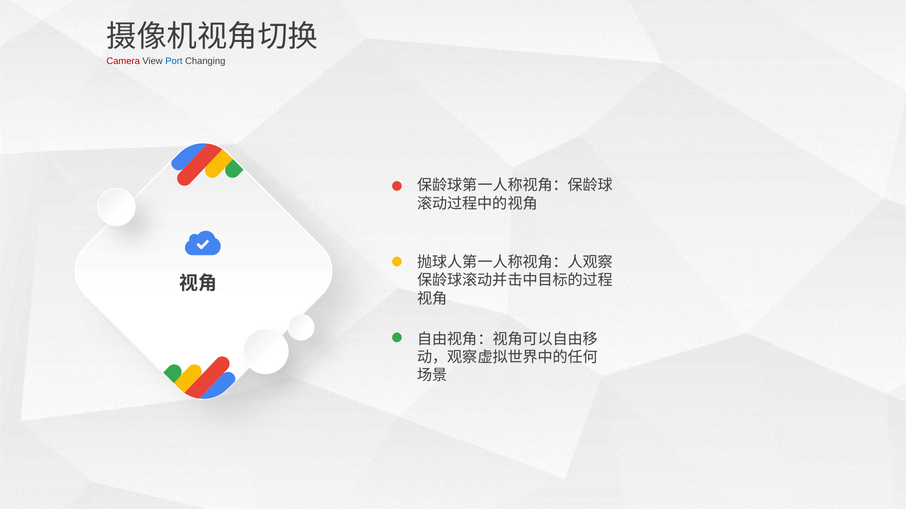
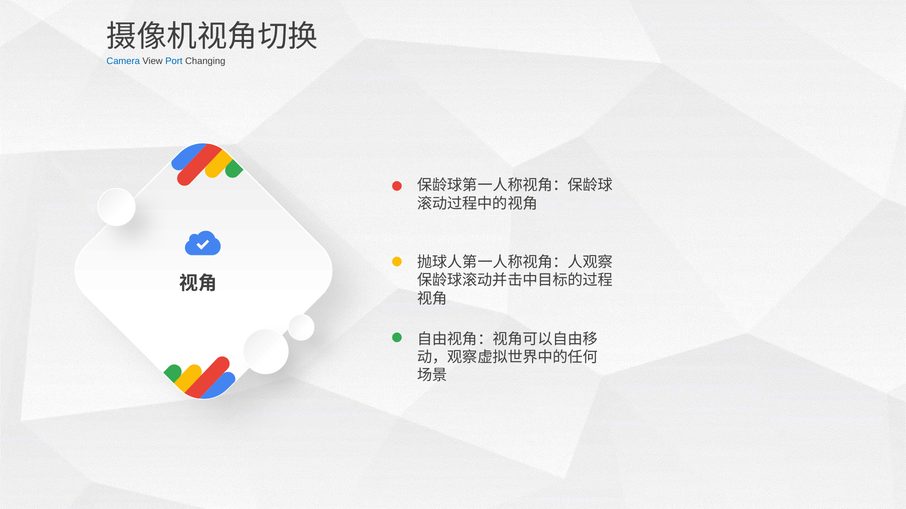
Camera colour: red -> blue (123, 61)
